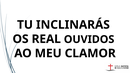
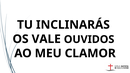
REAL: REAL -> VALE (46, 39)
